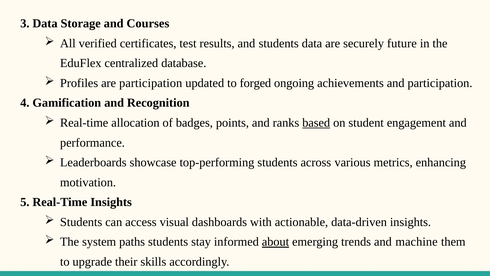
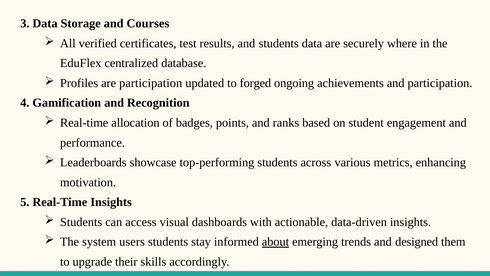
future: future -> where (402, 43)
based underline: present -> none (316, 123)
paths: paths -> users (132, 242)
machine: machine -> designed (417, 242)
